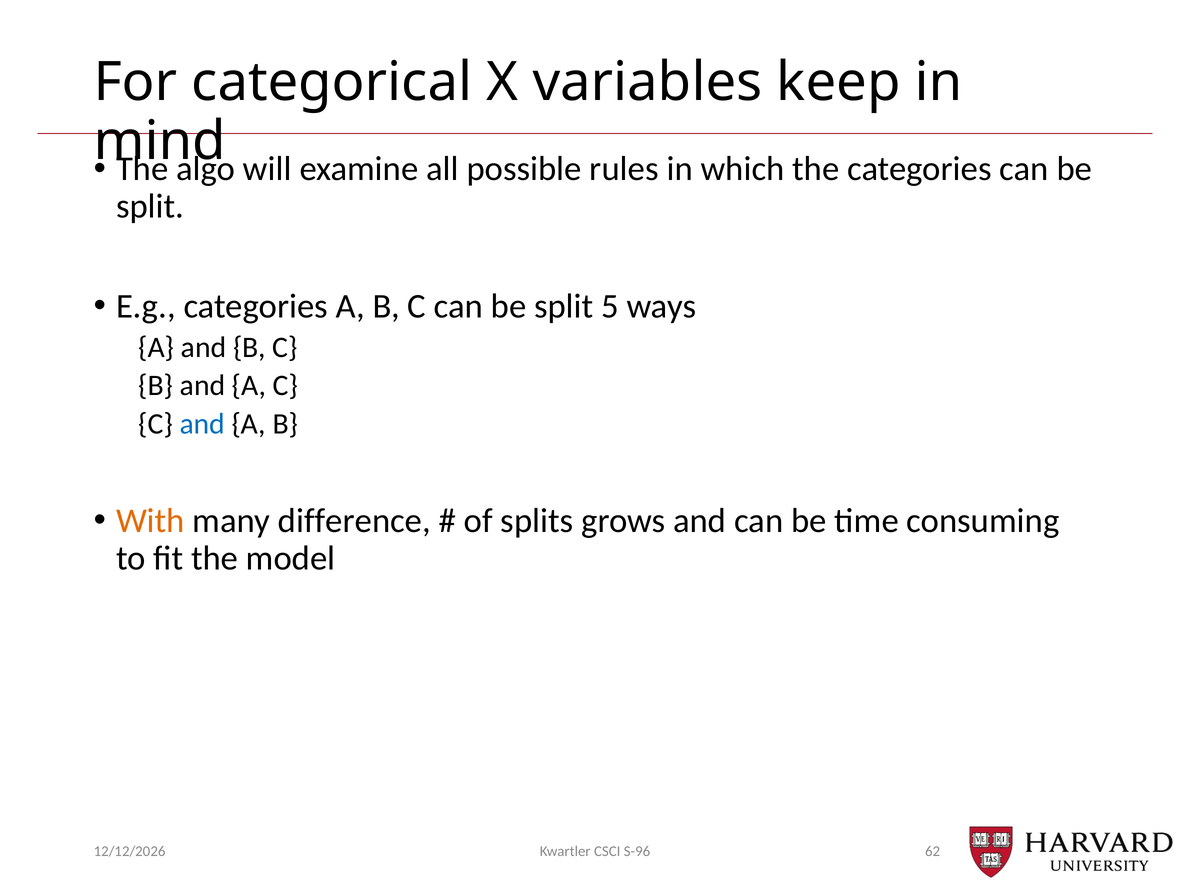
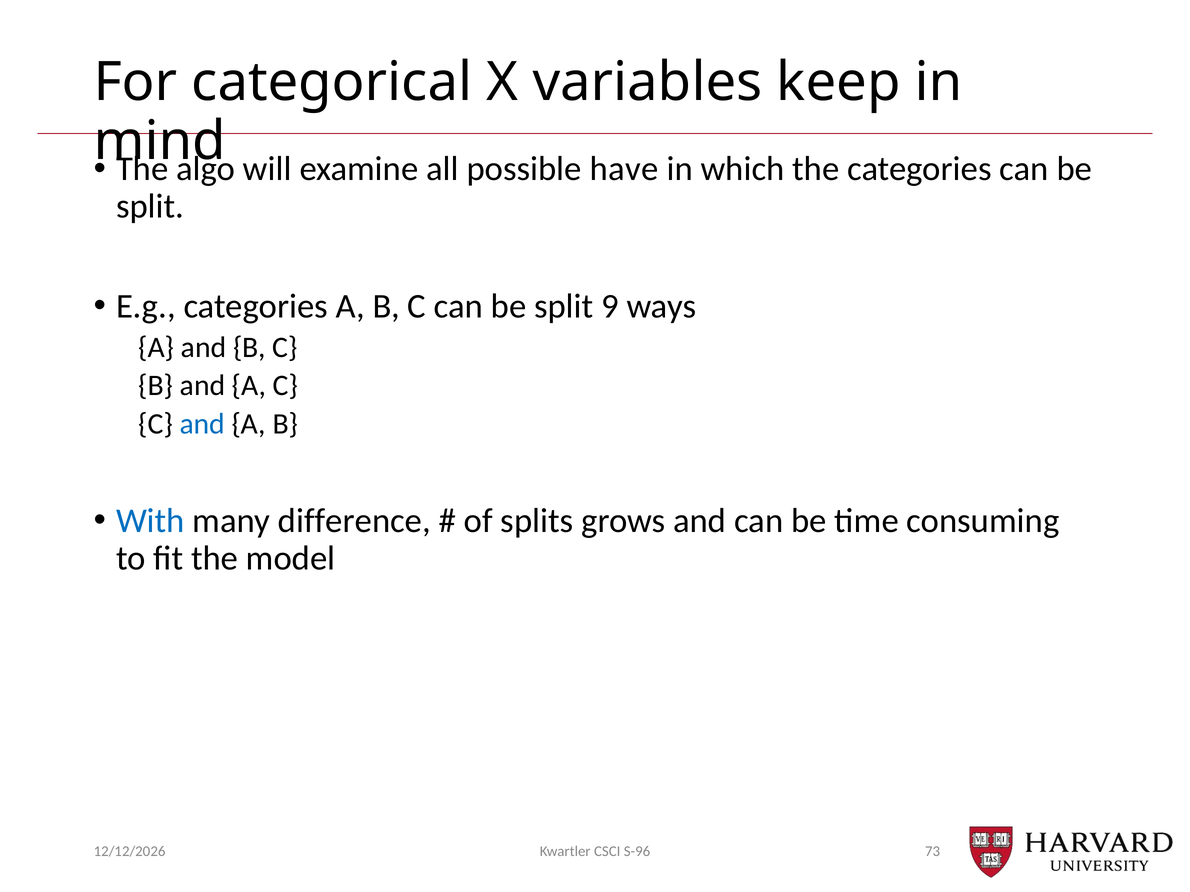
rules: rules -> have (624, 169)
5: 5 -> 9 (610, 306)
With colour: orange -> blue (150, 521)
62: 62 -> 73 (933, 852)
